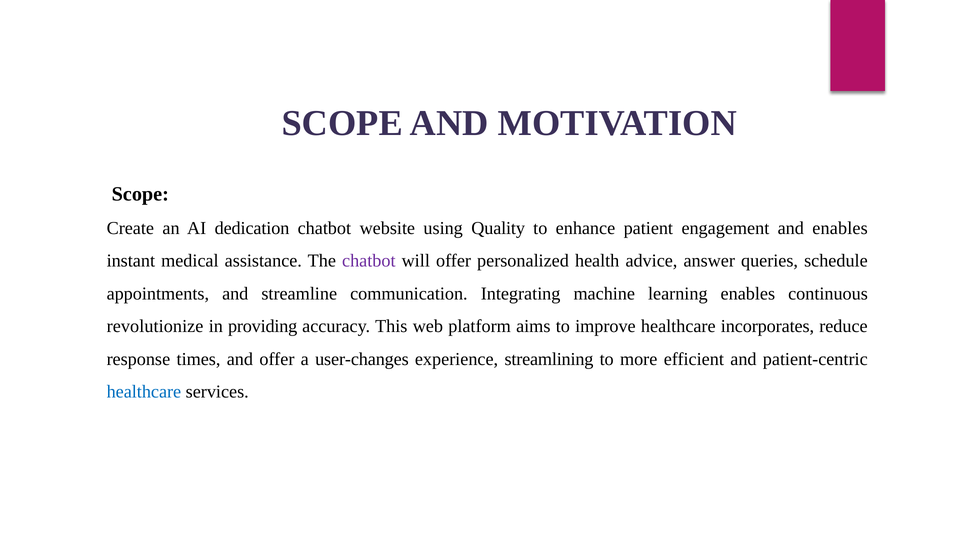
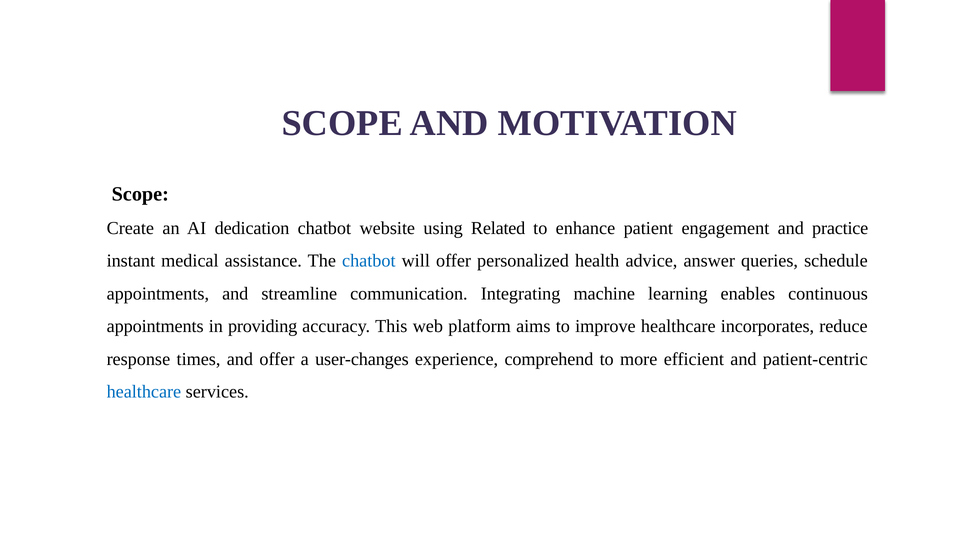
Quality: Quality -> Related (498, 228)
and enables: enables -> practice (840, 228)
chatbot colour: purple -> blue (369, 261)
revolutionize: revolutionize -> appointments (155, 326)
streamlining: streamlining -> comprehend (549, 359)
